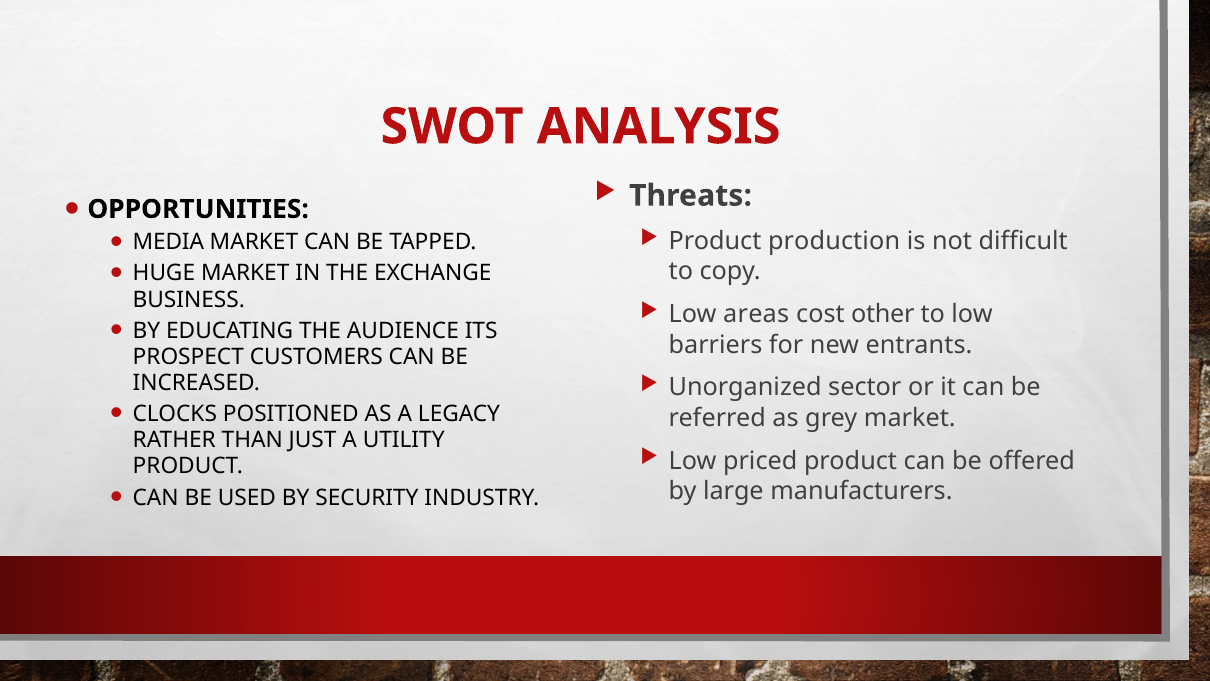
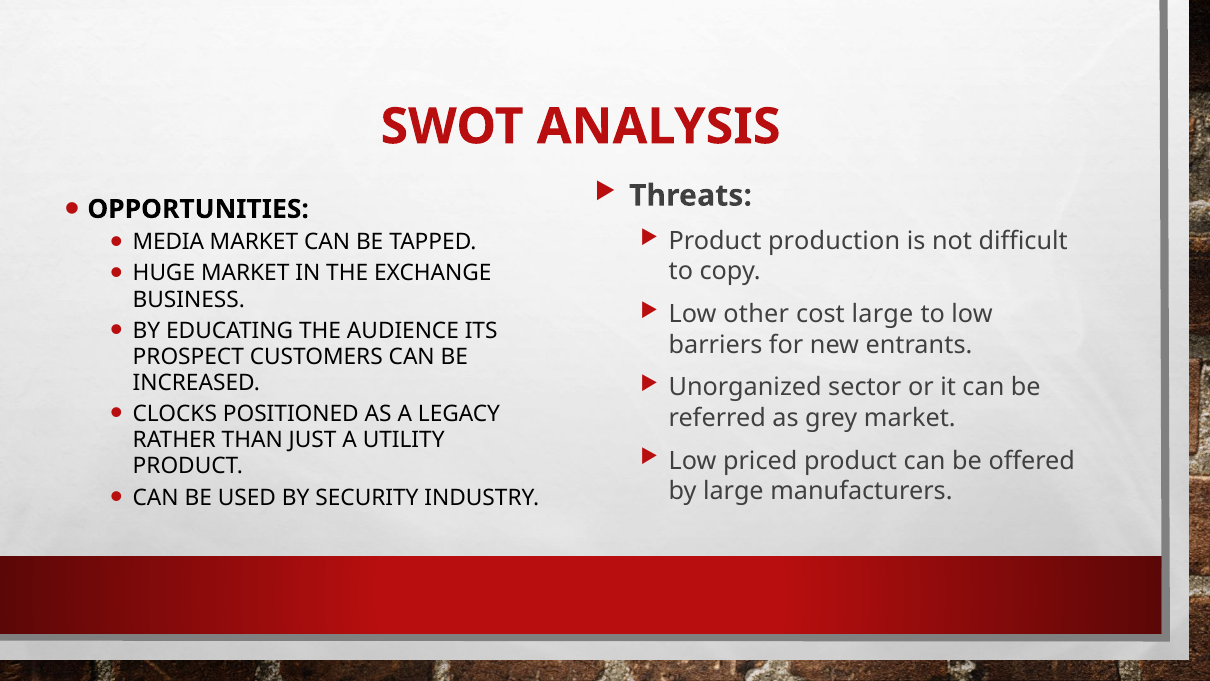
areas: areas -> other (756, 314)
cost other: other -> large (883, 314)
